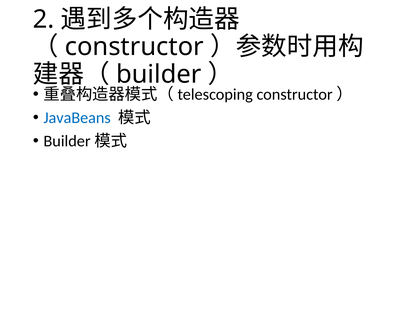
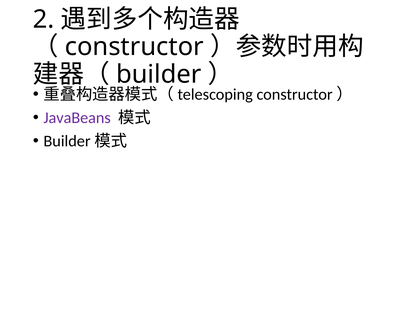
JavaBeans colour: blue -> purple (77, 118)
